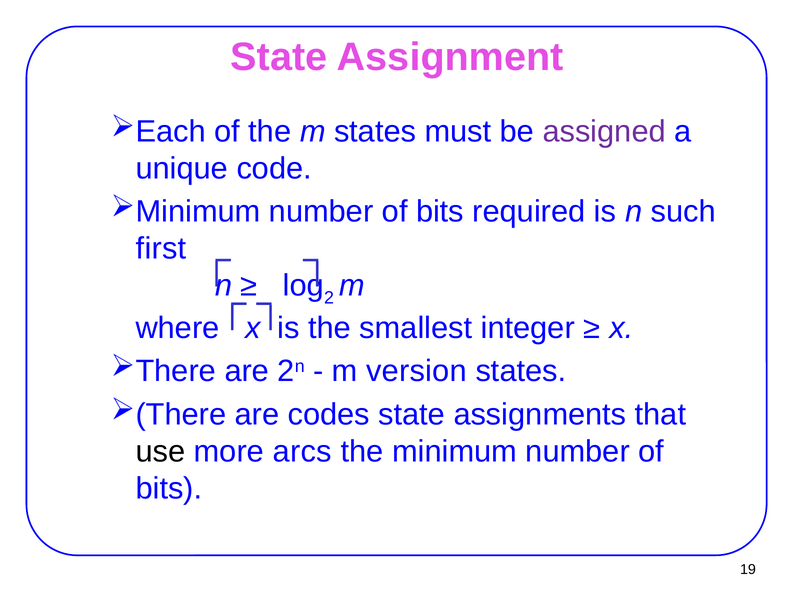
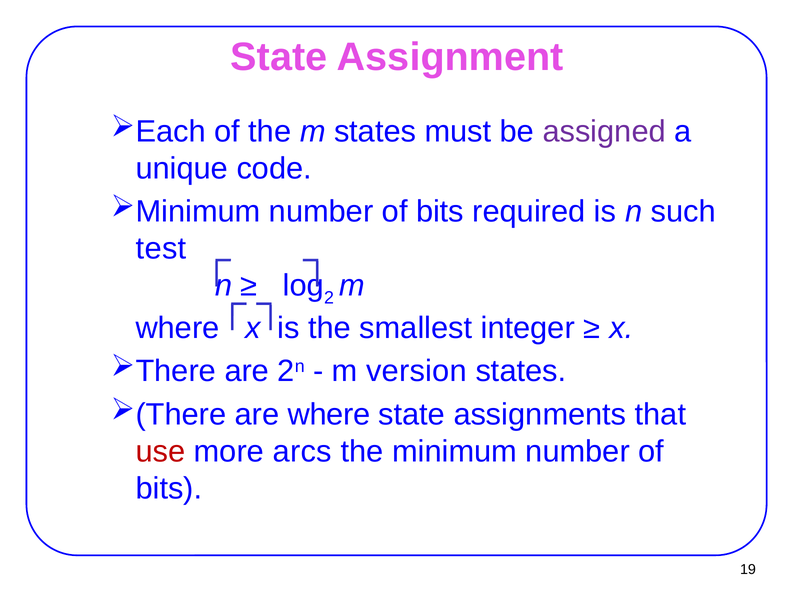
first: first -> test (161, 249)
are codes: codes -> where (329, 414)
use colour: black -> red (160, 451)
